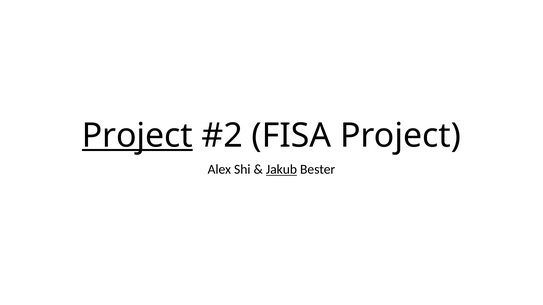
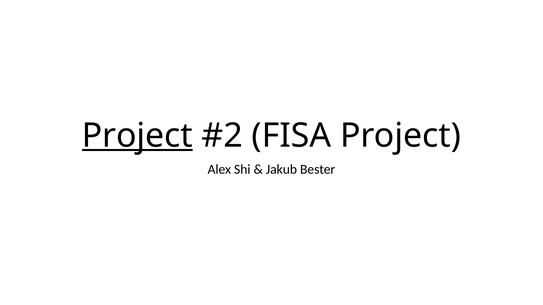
Jakub underline: present -> none (281, 170)
